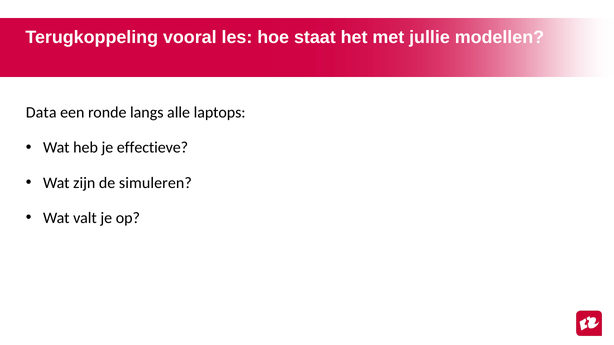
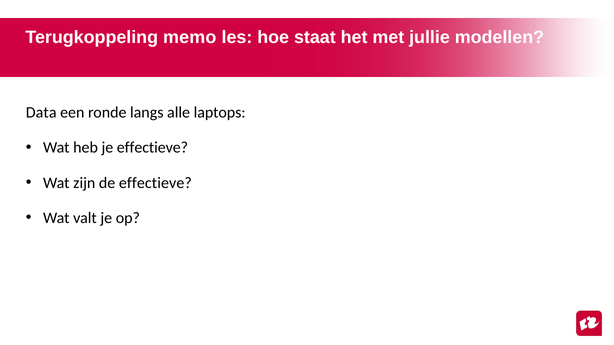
vooral: vooral -> memo (190, 38)
de simuleren: simuleren -> effectieve (155, 183)
